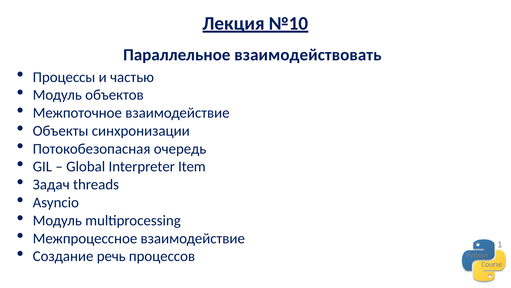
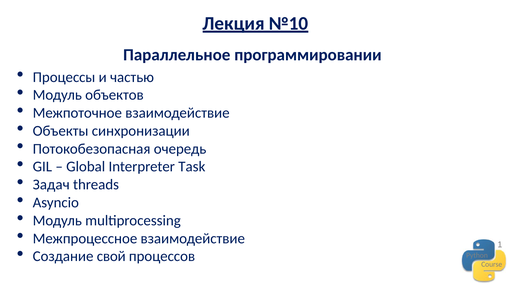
взаимодействовать: взаимодействовать -> программировании (308, 55)
Item: Item -> Task (192, 166)
речь: речь -> свой (111, 256)
